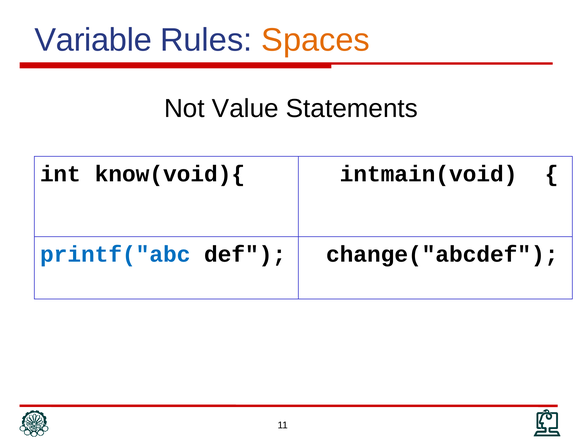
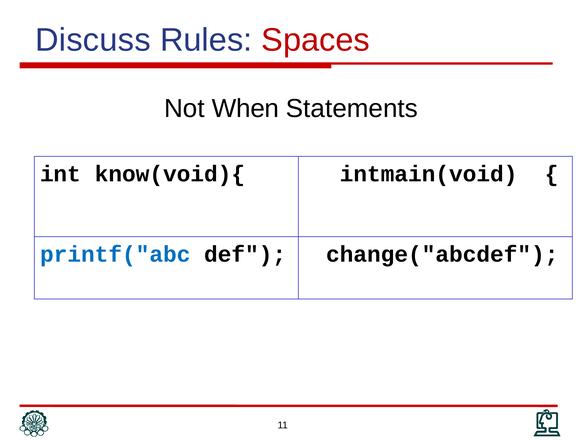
Variable: Variable -> Discuss (93, 40)
Spaces colour: orange -> red (316, 40)
Value: Value -> When (245, 109)
